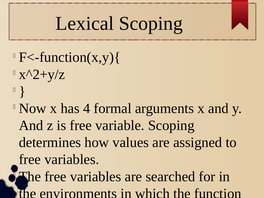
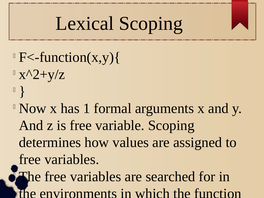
4: 4 -> 1 (87, 108)
